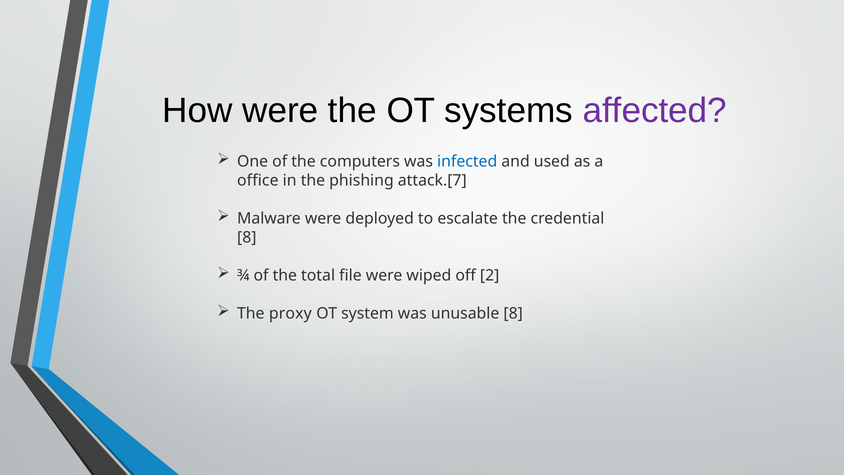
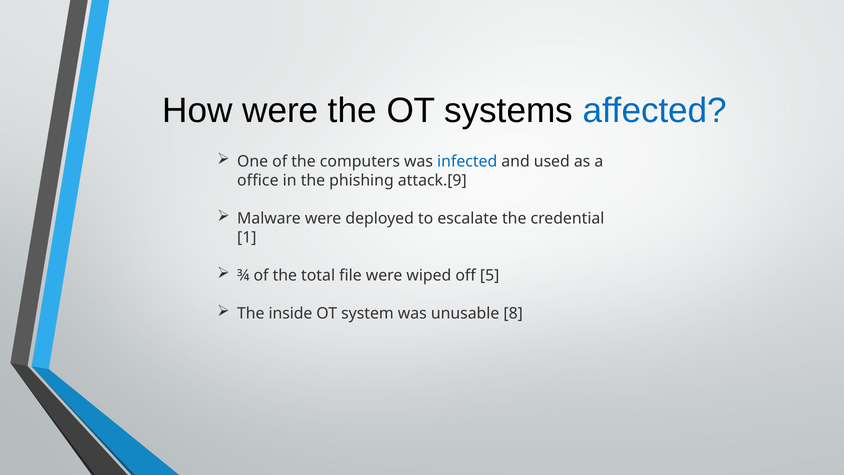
affected colour: purple -> blue (655, 111)
attack.[7: attack.[7 -> attack.[9 (432, 181)
8: 8 -> 1 (247, 238)
2: 2 -> 5 (490, 276)
proxy: proxy -> inside (290, 313)
